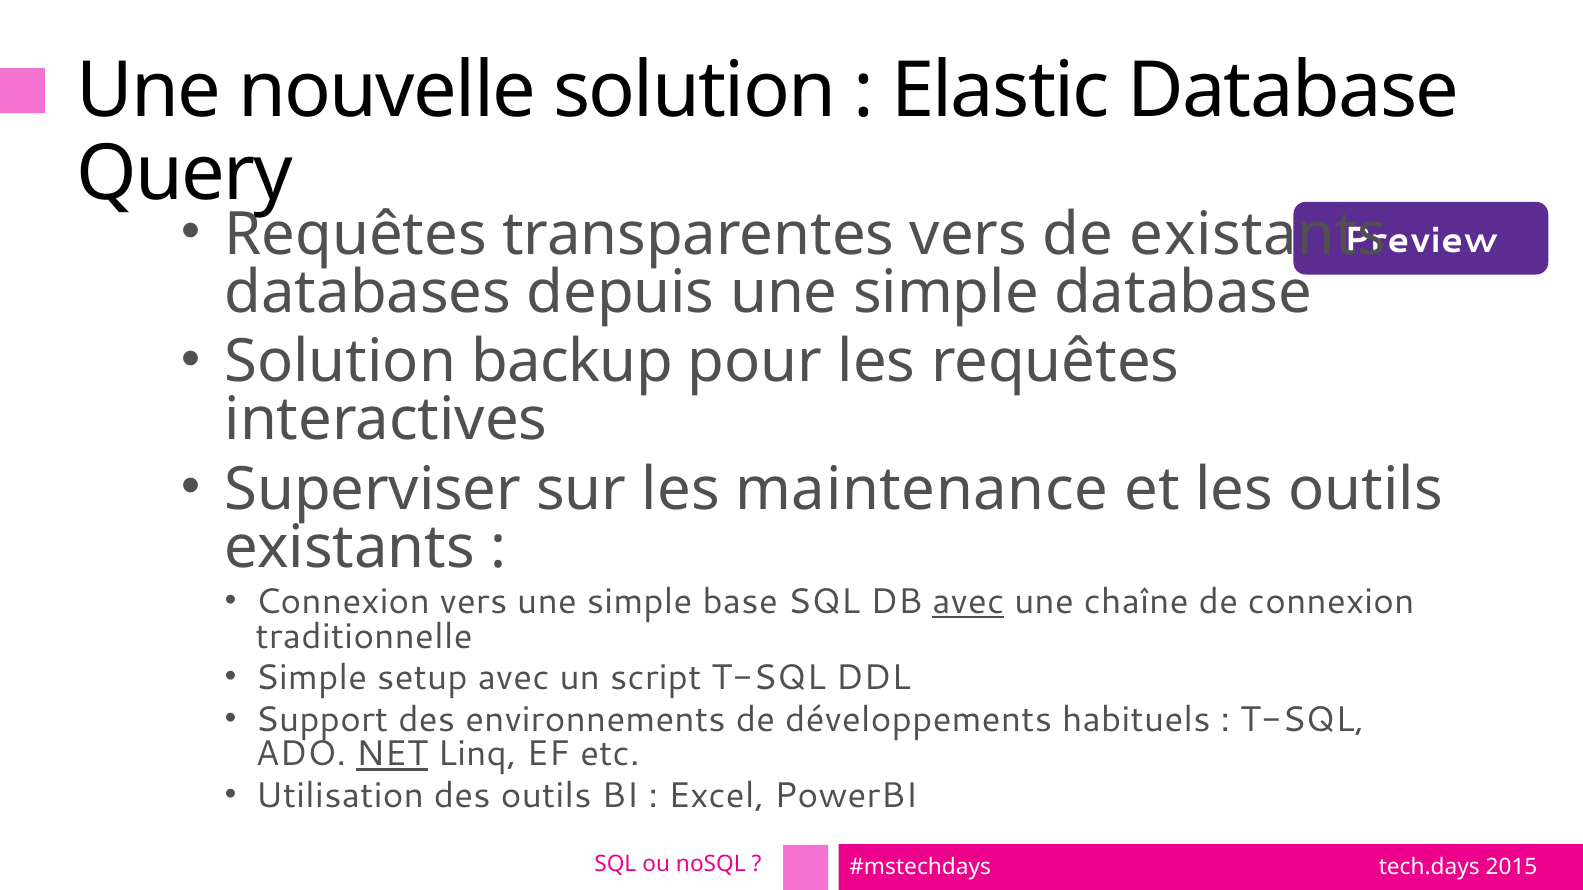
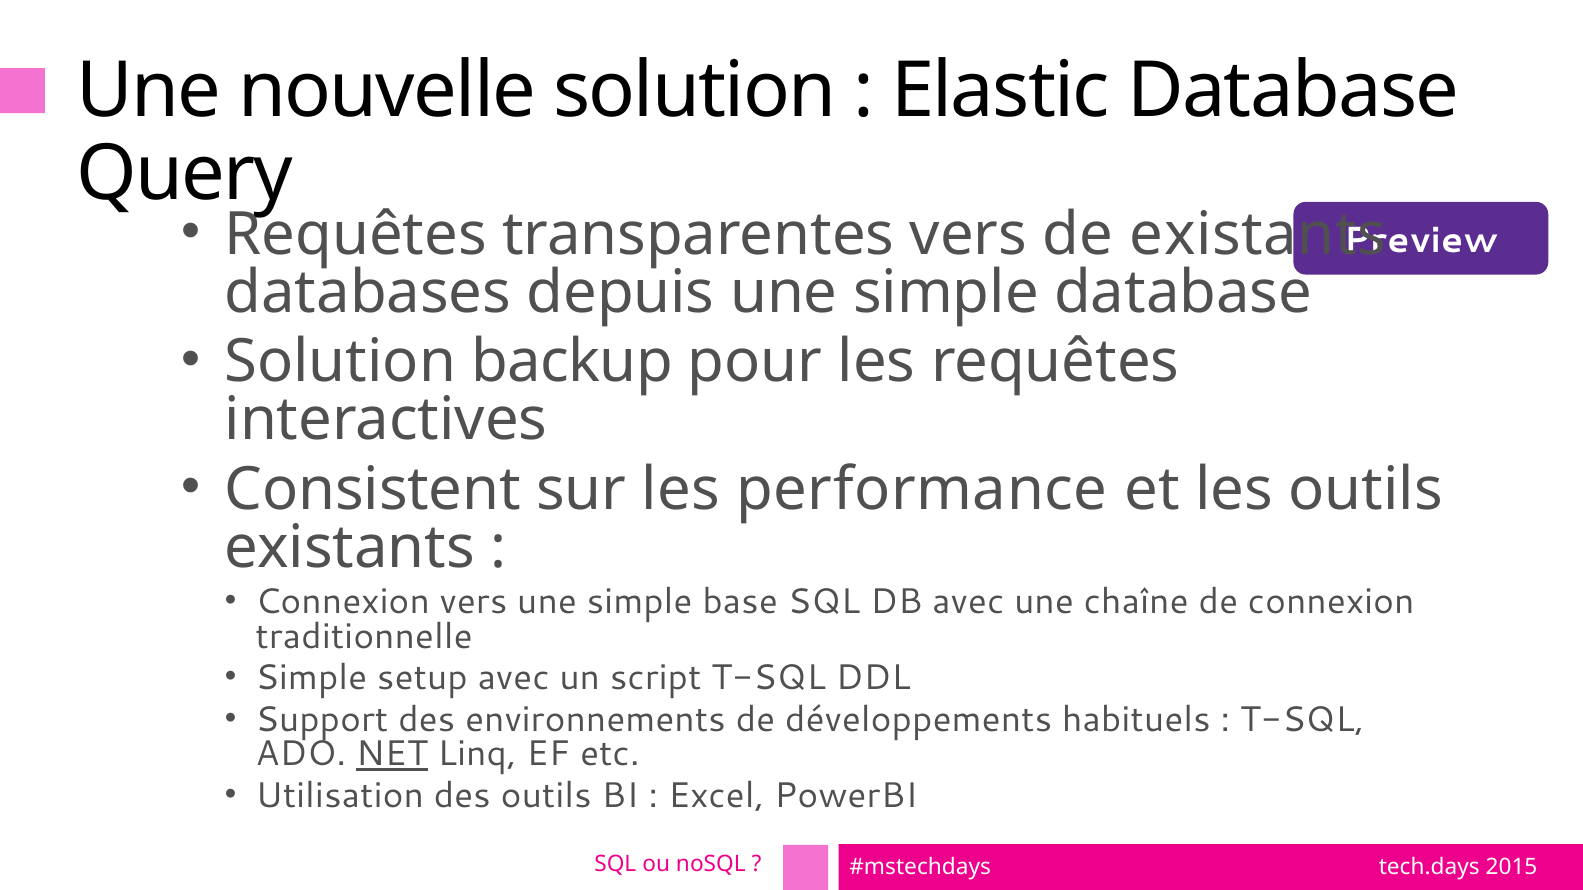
Superviser: Superviser -> Consistent (373, 490)
maintenance: maintenance -> performance (922, 490)
avec underline: present -> none (968, 602)
